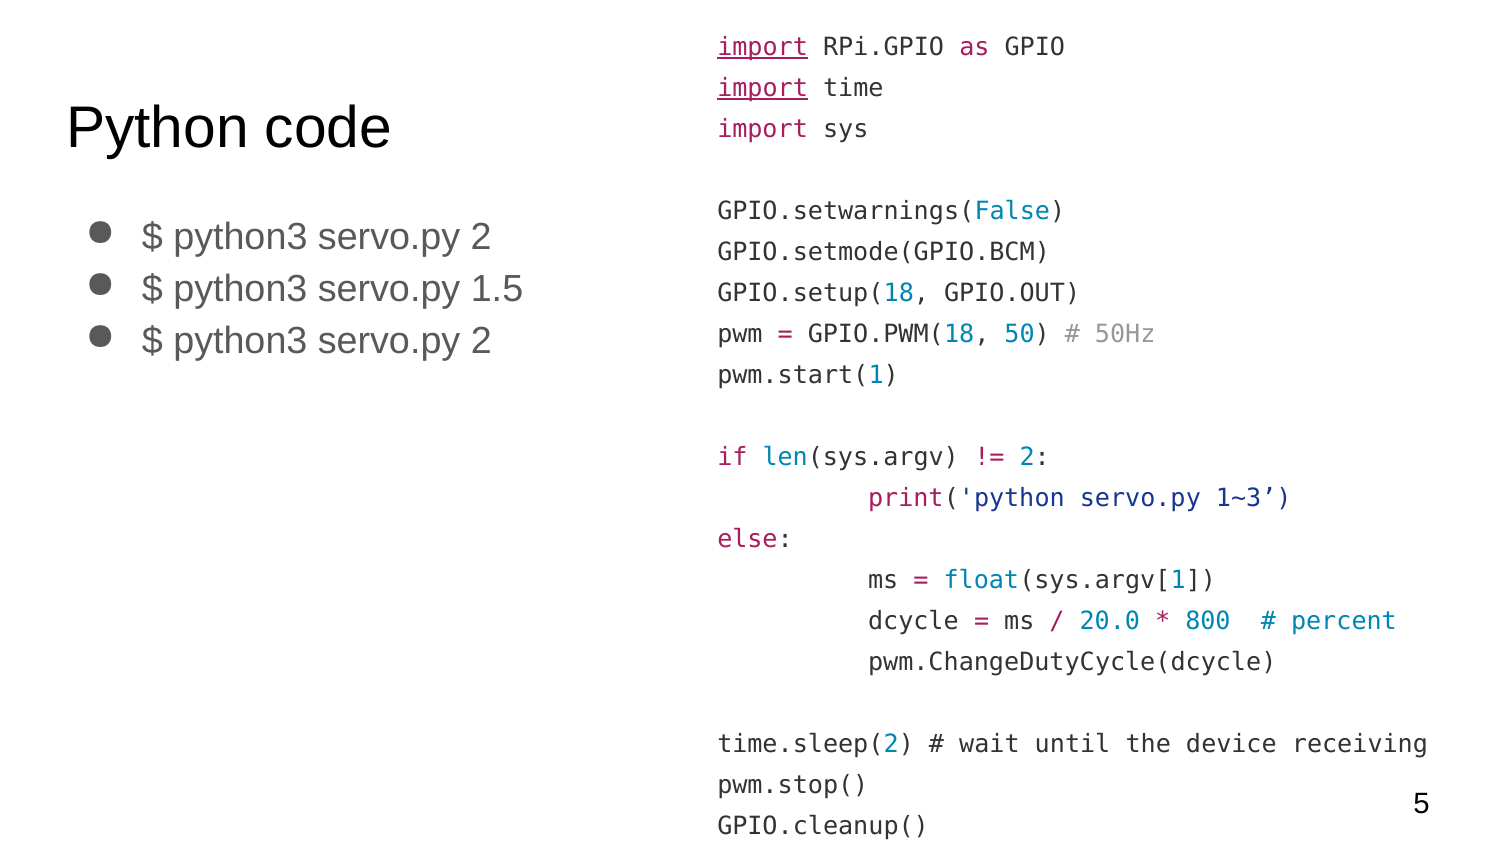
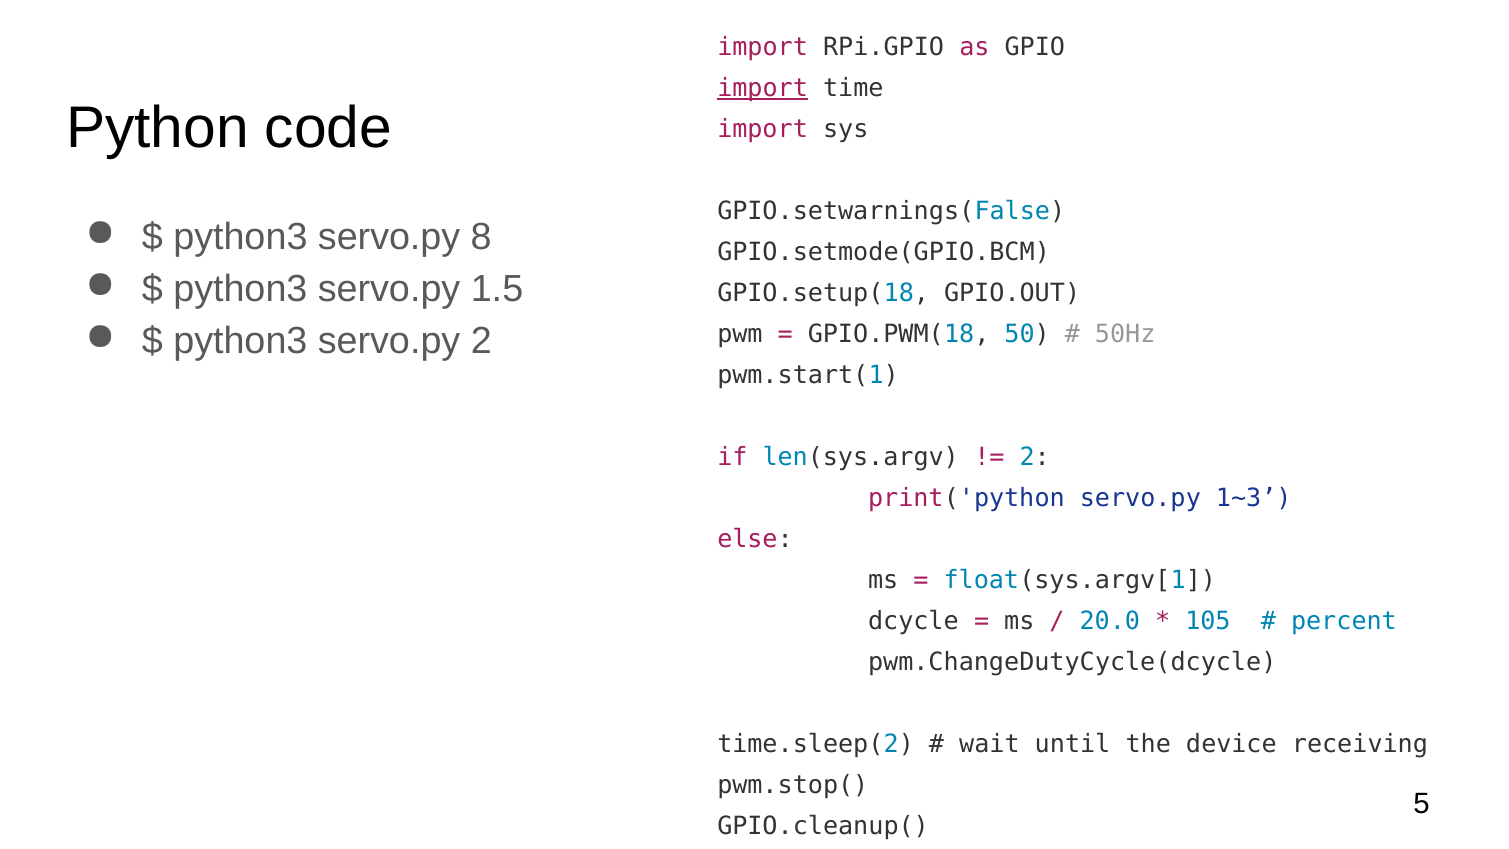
import underline: present -> none (763, 47)
2: 2 -> 8 (481, 237)
800: 800 -> 105 (1208, 621)
